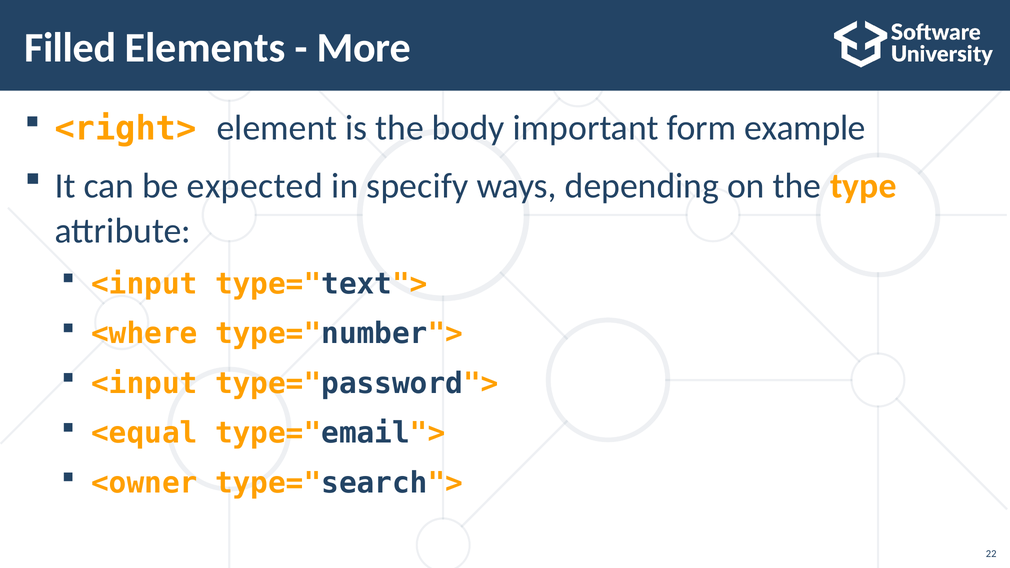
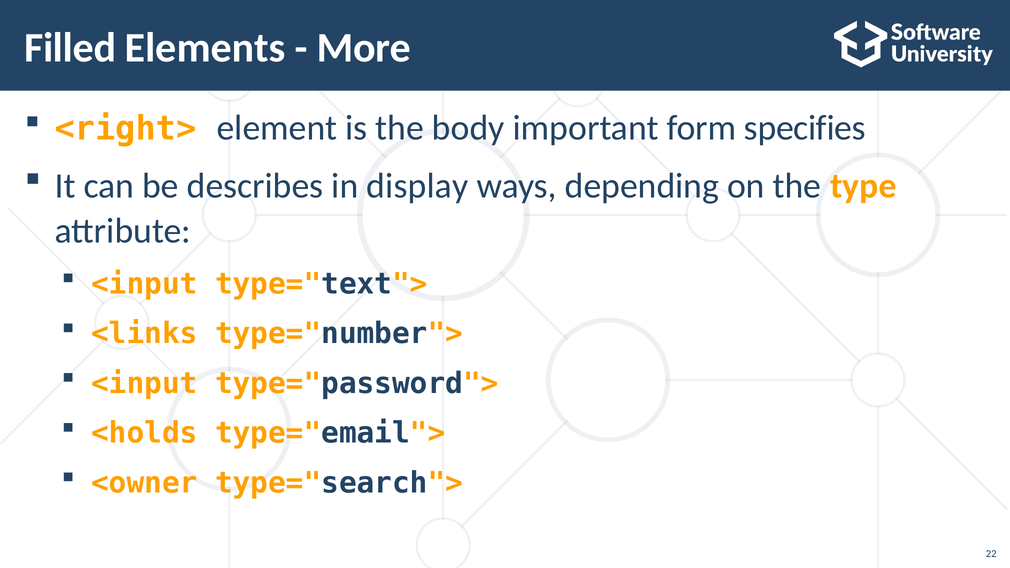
example: example -> specifies (805, 128)
expected: expected -> describes (255, 186)
specify: specify -> display (417, 186)
<where: <where -> <links (144, 334)
<equal: <equal -> <holds (144, 433)
